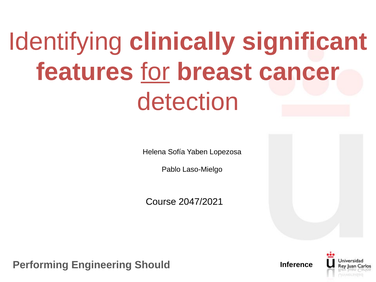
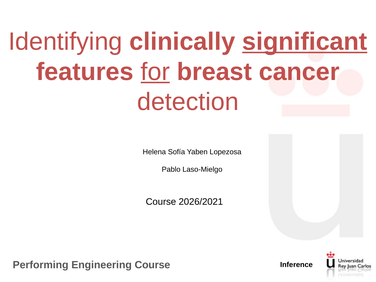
significant underline: none -> present (305, 42)
2047/2021: 2047/2021 -> 2026/2021 (201, 202)
Engineering Should: Should -> Course (152, 265)
